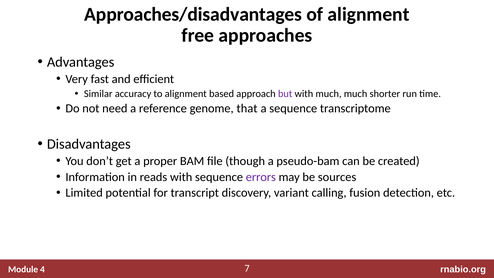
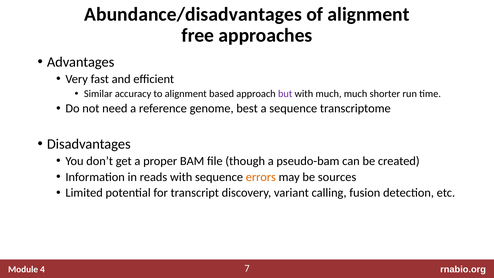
Approaches/disadvantages: Approaches/disadvantages -> Abundance/disadvantages (193, 14)
that: that -> best (247, 109)
errors colour: purple -> orange (261, 177)
